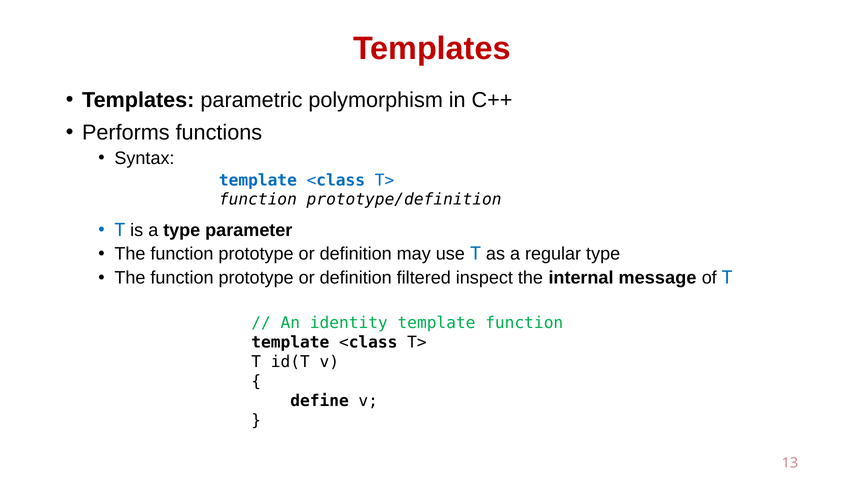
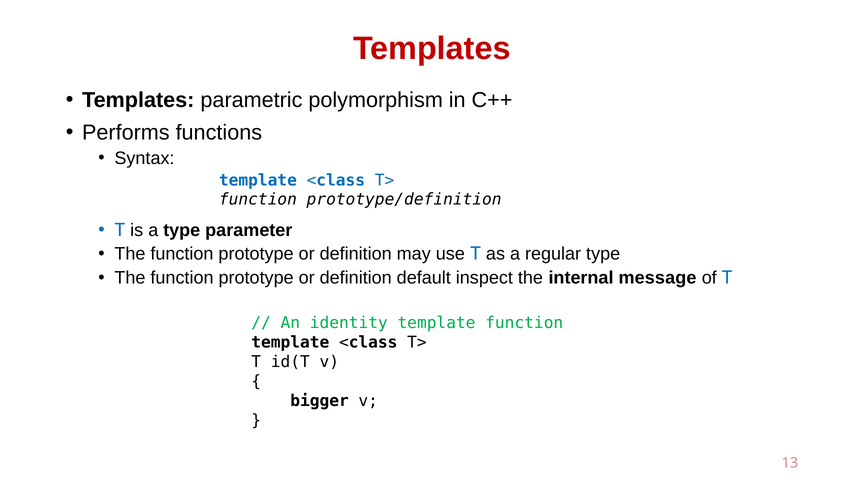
filtered: filtered -> default (424, 278)
define: define -> bigger (320, 401)
